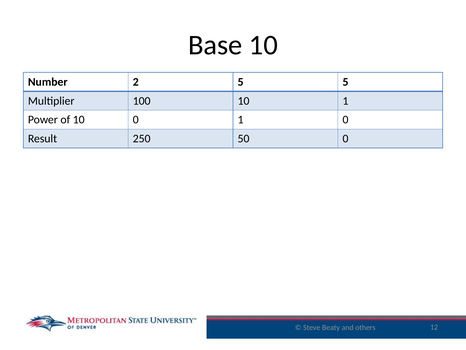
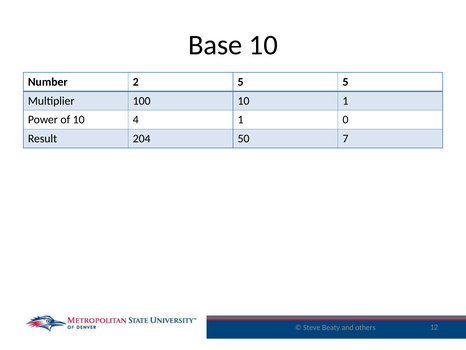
10 0: 0 -> 4 (136, 120)
250: 250 -> 204 (142, 139)
50 0: 0 -> 7 (345, 139)
